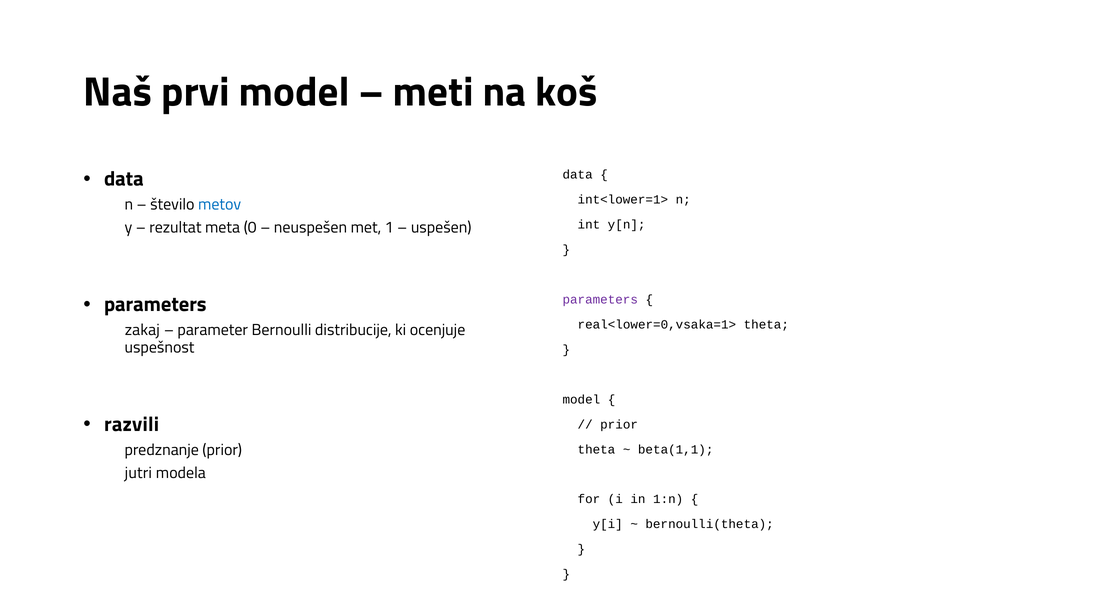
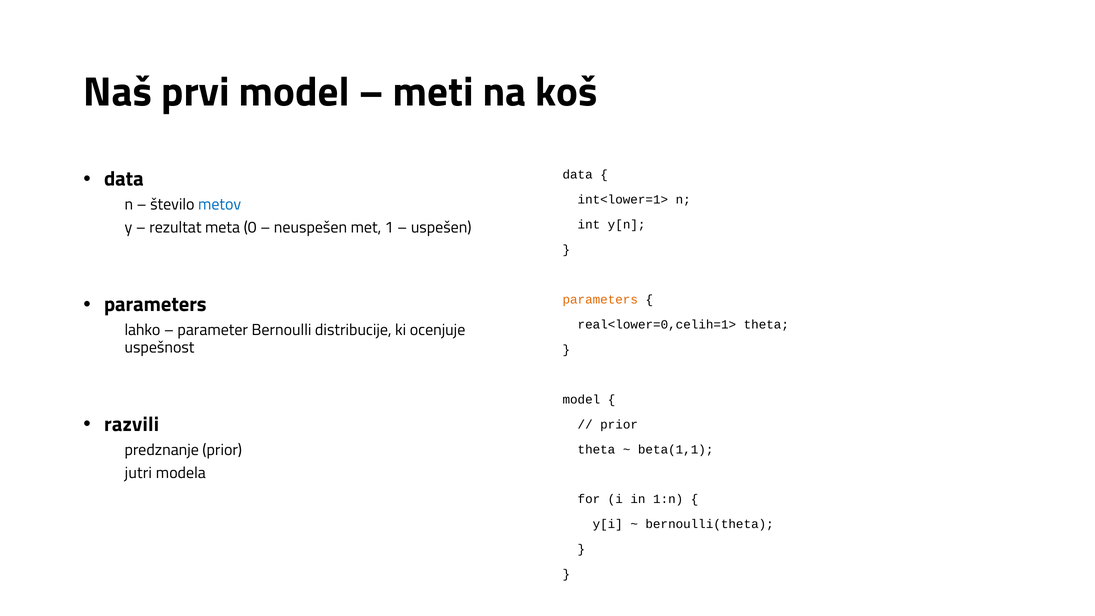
parameters colour: purple -> orange (600, 300)
real<lower=0,vsaka=1>: real<lower=0,vsaka=1> -> real<lower=0,celih=1> (657, 325)
zakaj: zakaj -> lahko (142, 330)
